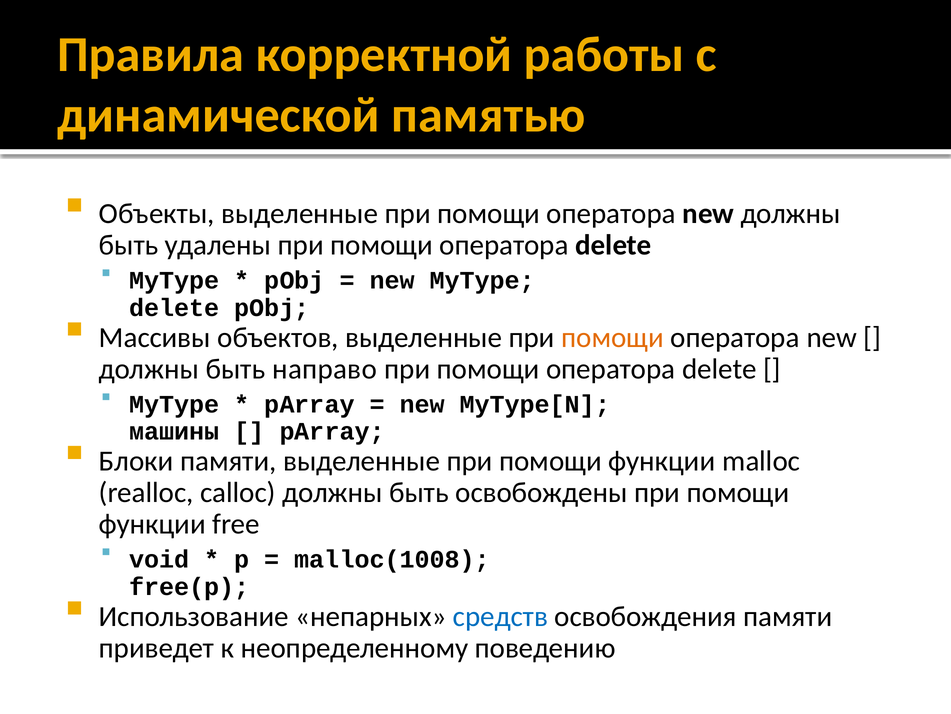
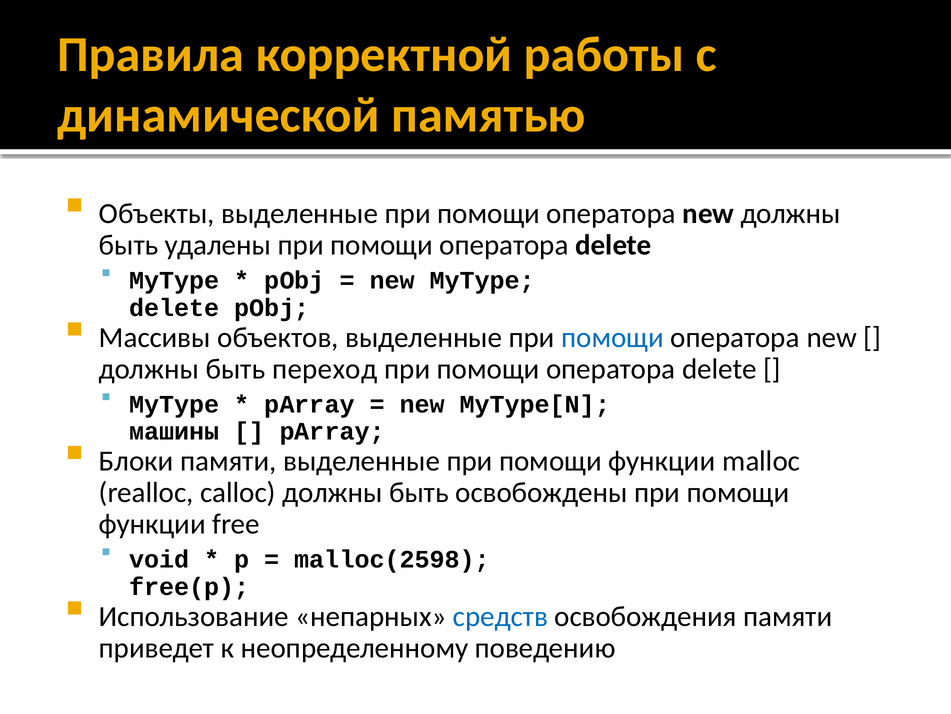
помощи colour: orange -> blue (612, 337)
направо: направо -> переход (325, 369)
malloc(1008: malloc(1008 -> malloc(2598 (392, 559)
